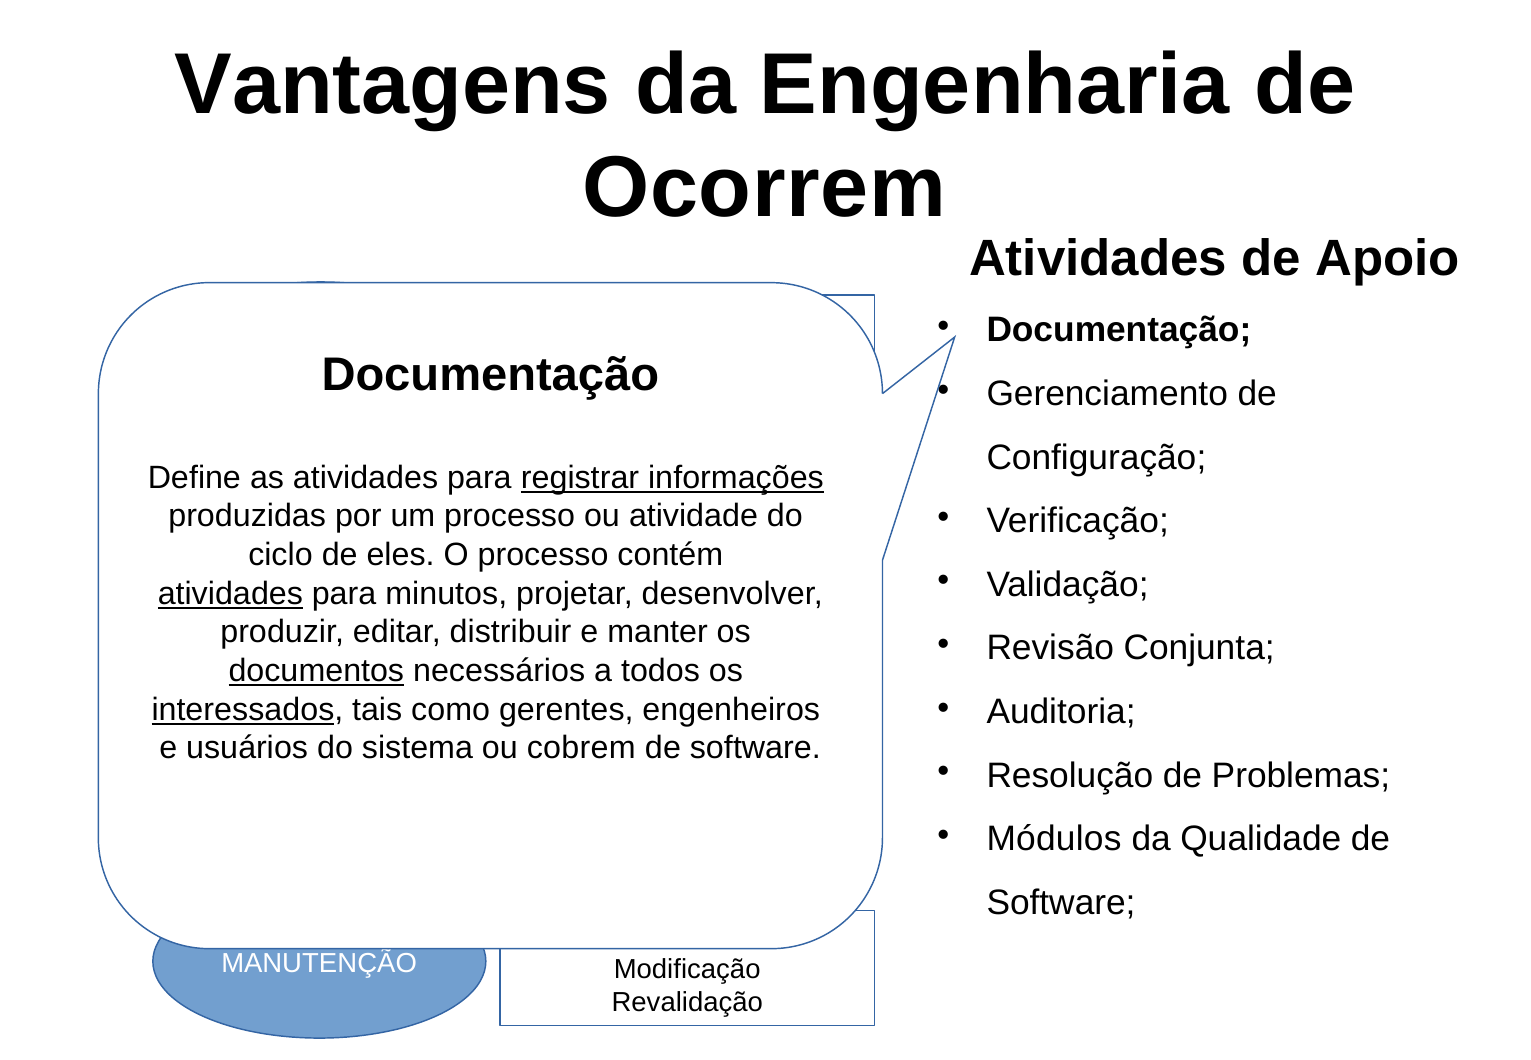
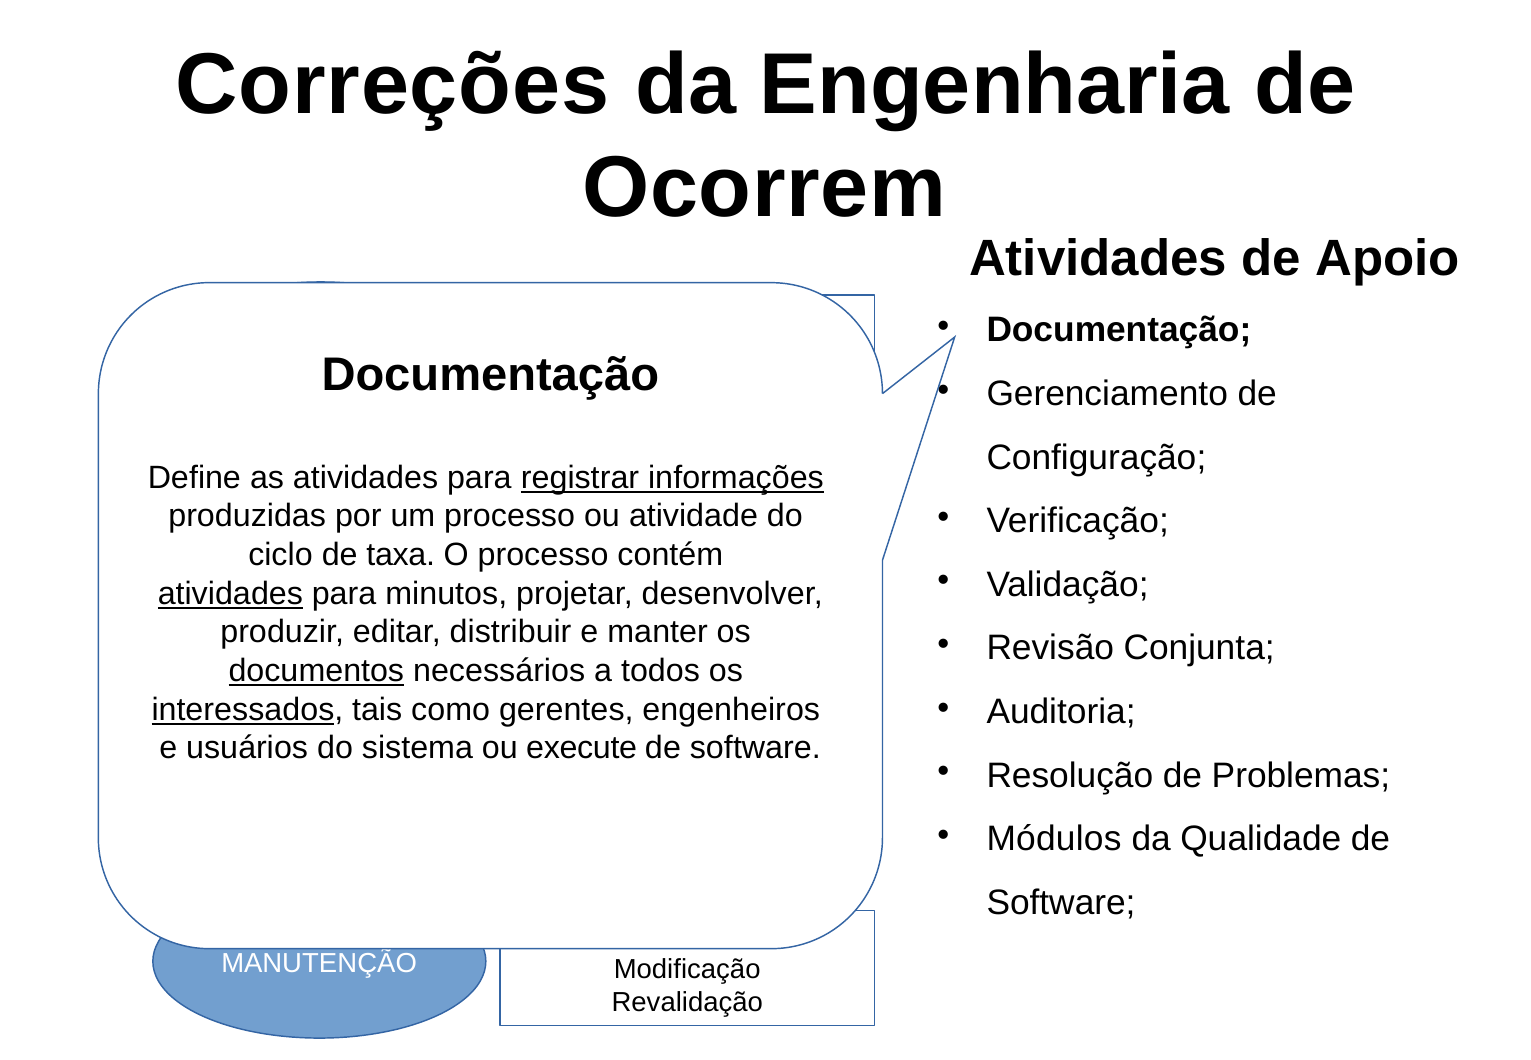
Vantagens: Vantagens -> Correções (392, 85)
eles: eles -> taxa (401, 555)
cobrem: cobrem -> execute (582, 748)
